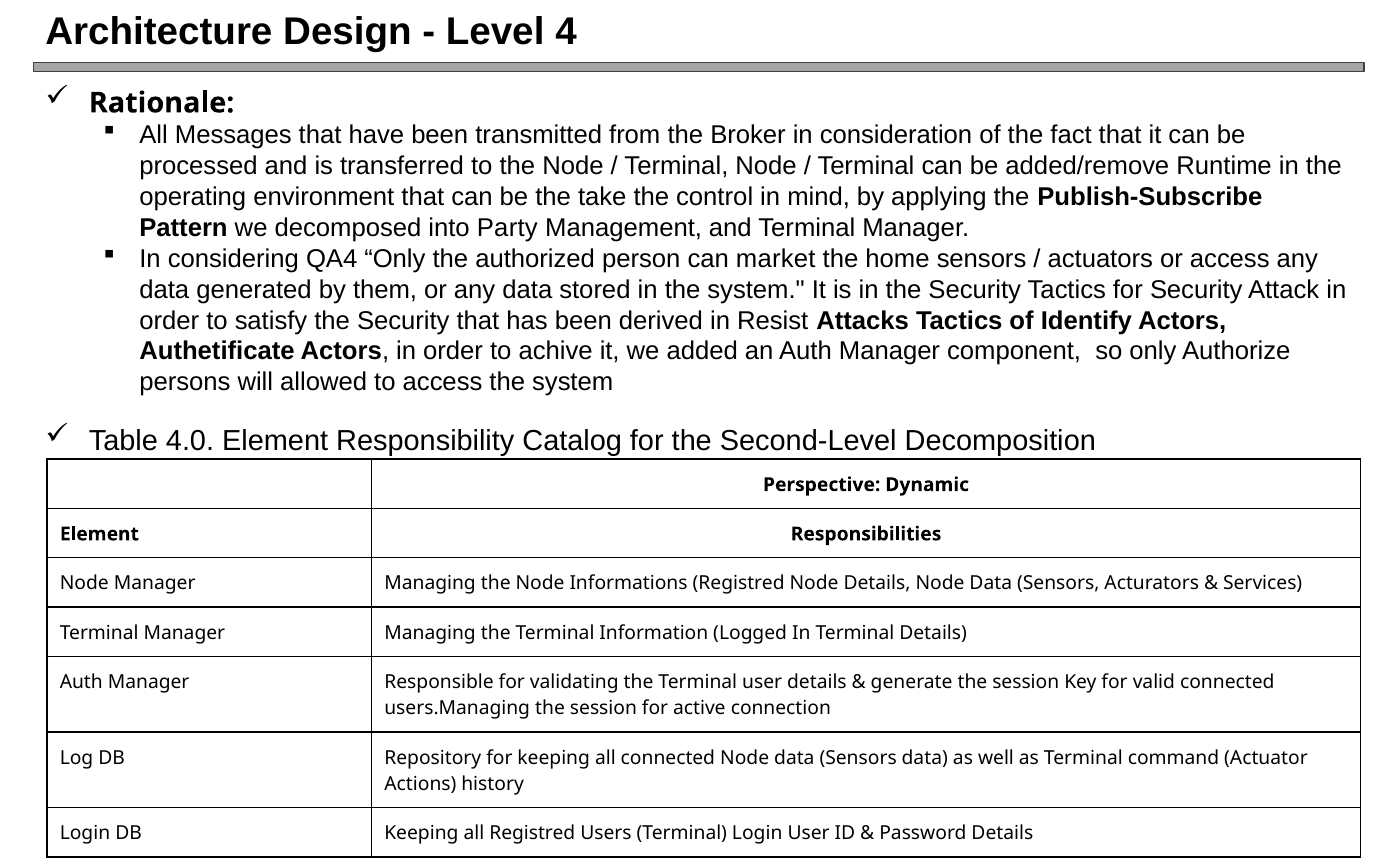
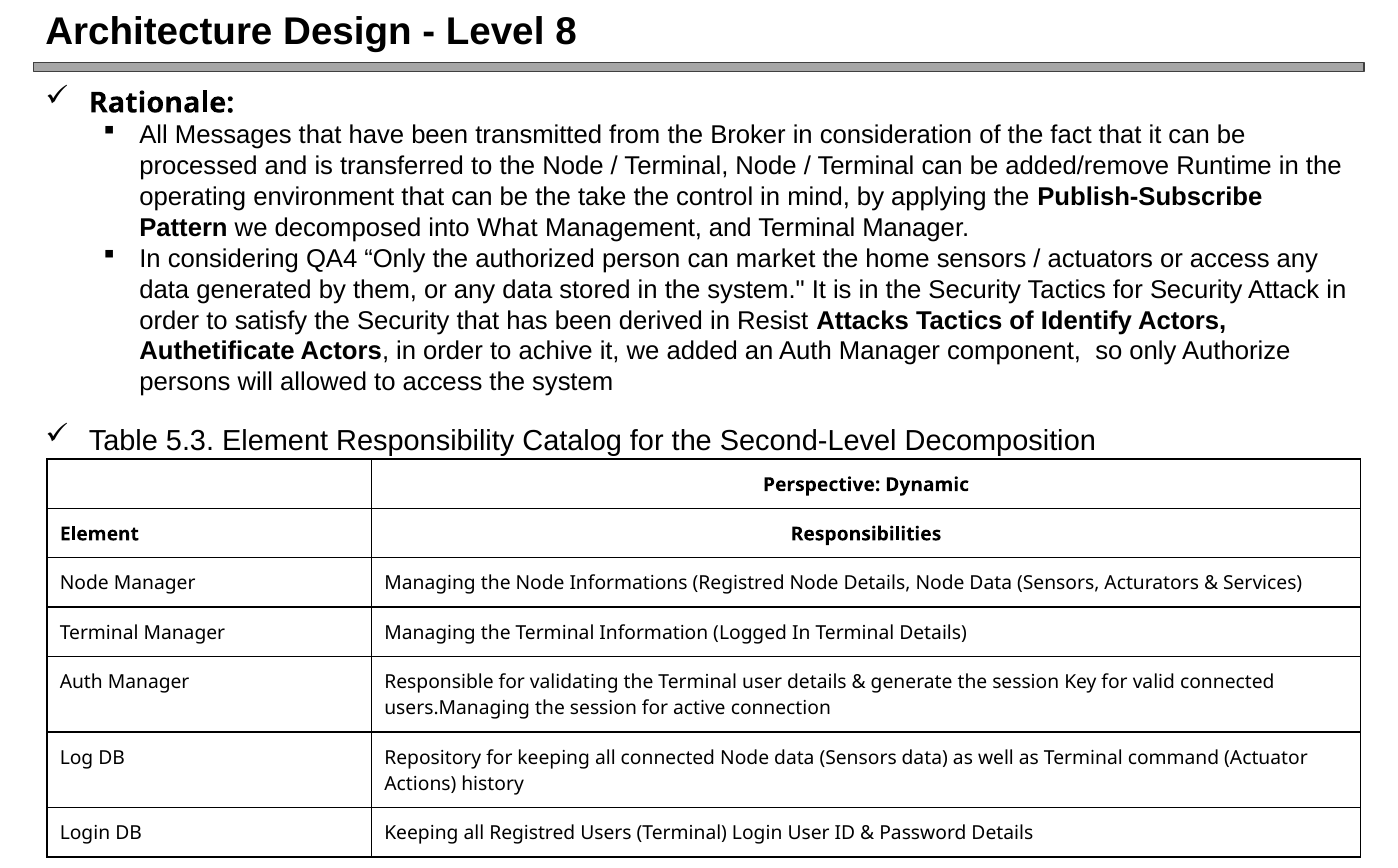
4: 4 -> 8 (566, 32)
Party: Party -> What (507, 228)
4.0: 4.0 -> 5.3 (190, 441)
